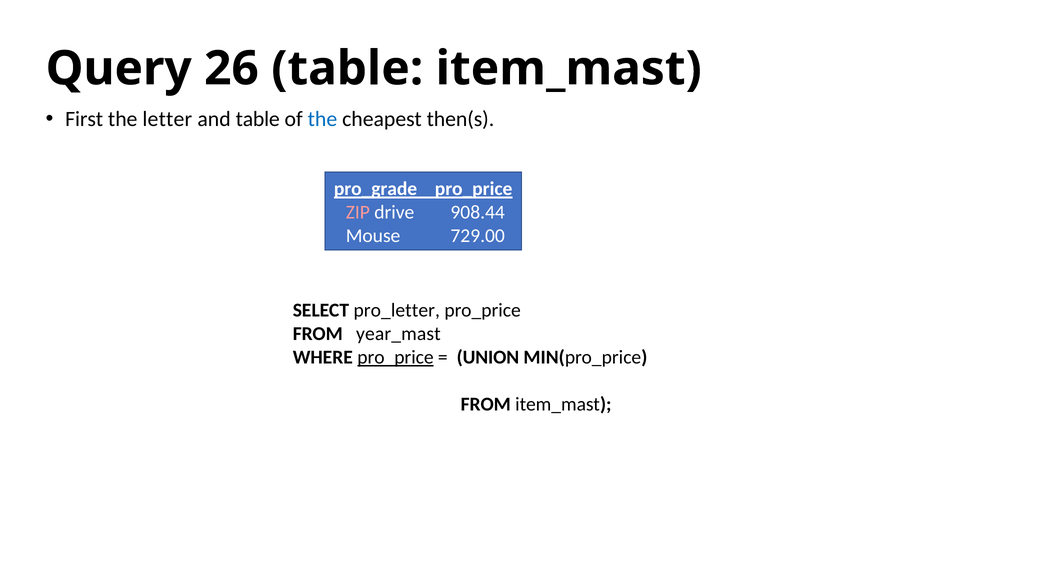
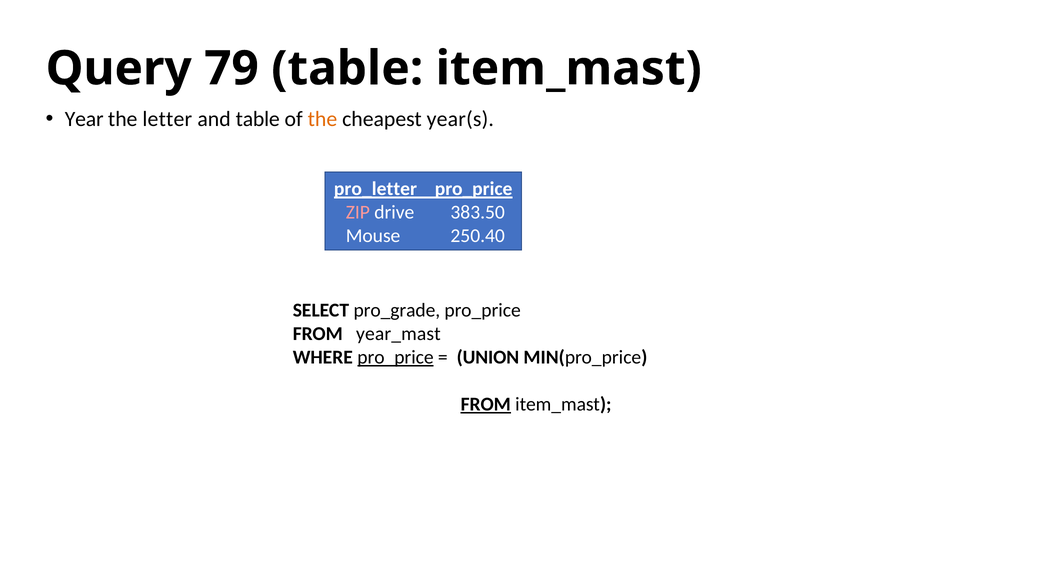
26: 26 -> 79 (231, 69)
First: First -> Year (84, 119)
the colour: blue -> orange (322, 119)
then(s: then(s -> year(s (460, 119)
pro_grade: pro_grade -> pro_letter (375, 189)
908.44: 908.44 -> 383.50 (478, 212)
729.00: 729.00 -> 250.40 (478, 236)
pro_letter: pro_letter -> pro_grade (397, 310)
FROM underline: none -> present (486, 404)
